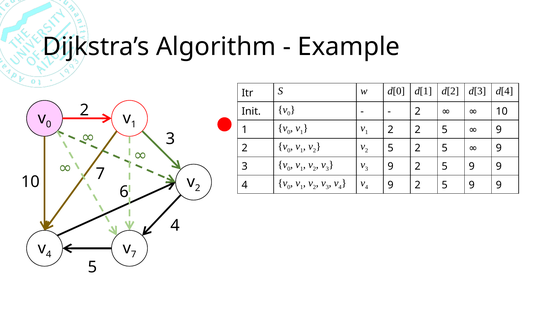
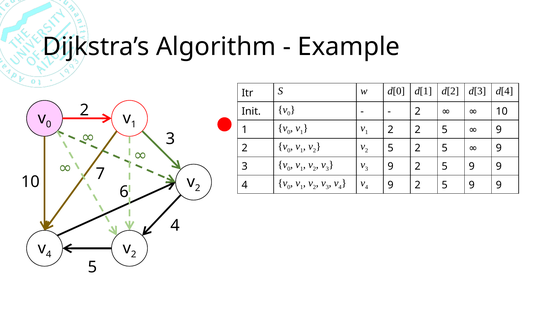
7: 7 -> 2 (134, 255)
